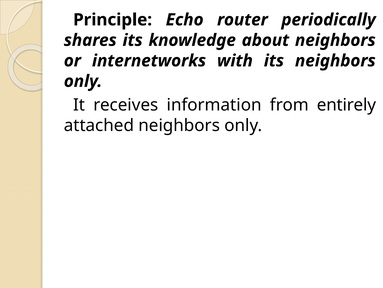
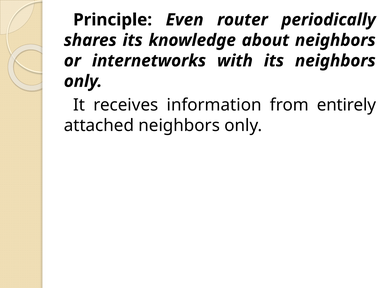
Echo: Echo -> Even (185, 20)
